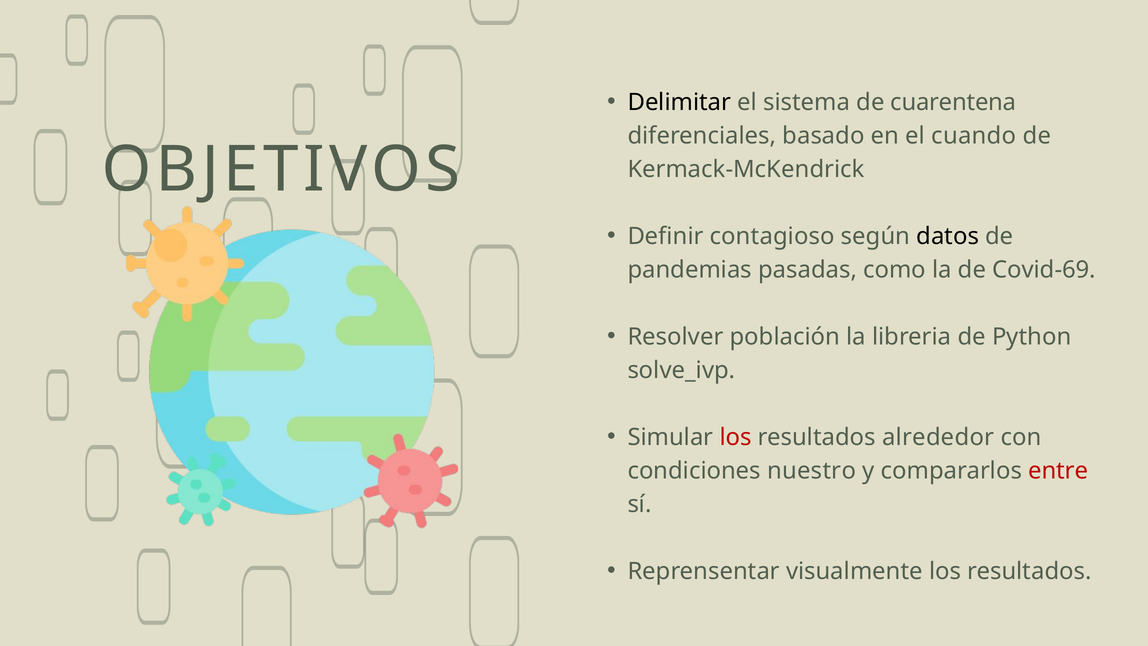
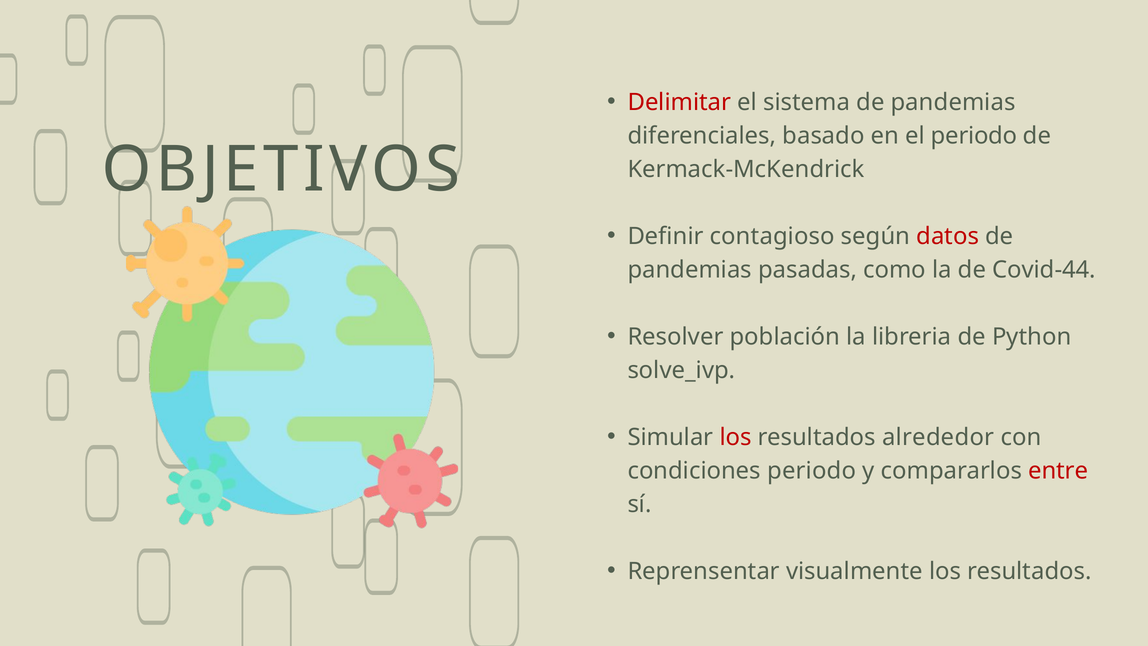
Delimitar colour: black -> red (679, 102)
sistema de cuarentena: cuarentena -> pandemias (953, 102)
el cuando: cuando -> periodo (974, 136)
datos colour: black -> red (948, 236)
Covid-69: Covid-69 -> Covid-44 (1044, 270)
condiciones nuestro: nuestro -> periodo (812, 471)
